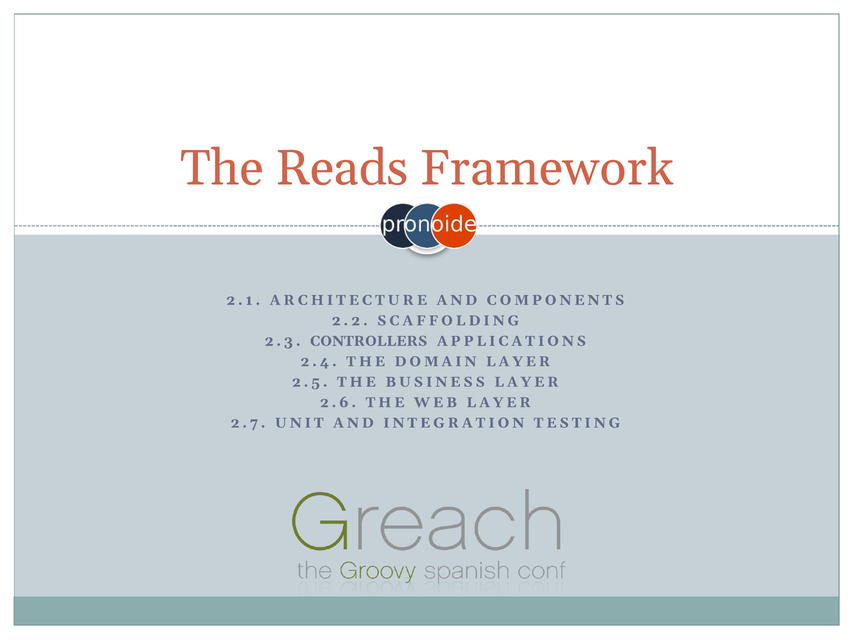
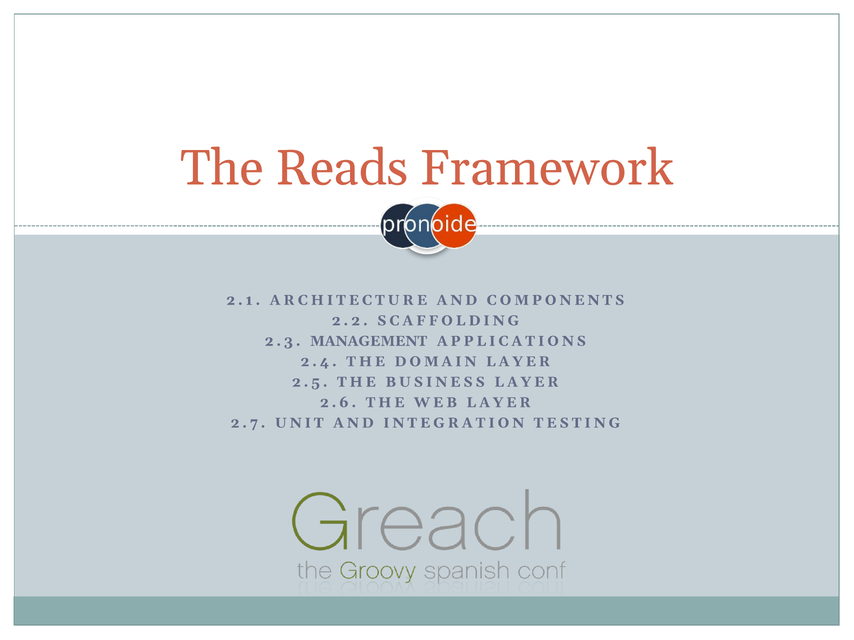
CONTROLLERS: CONTROLLERS -> MANAGEMENT (369, 341)
